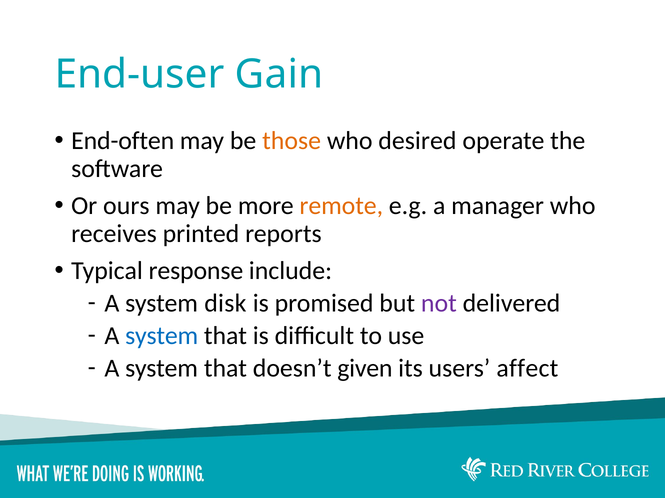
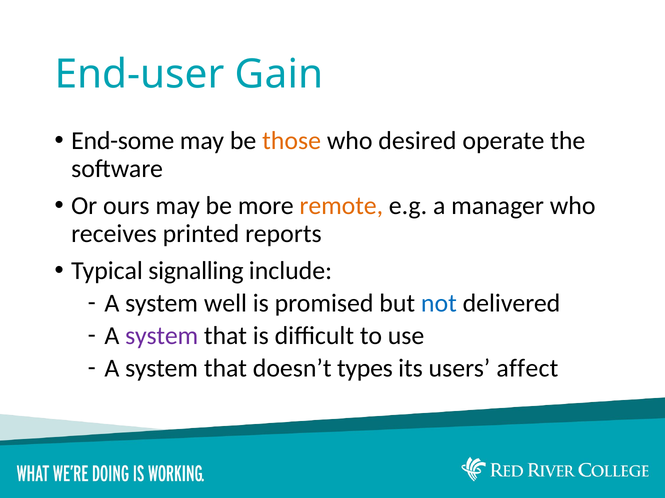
End-often: End-often -> End-some (123, 141)
response: response -> signalling (196, 271)
disk: disk -> well (225, 304)
not colour: purple -> blue (439, 304)
system colour: blue -> purple (162, 336)
given: given -> types (365, 369)
